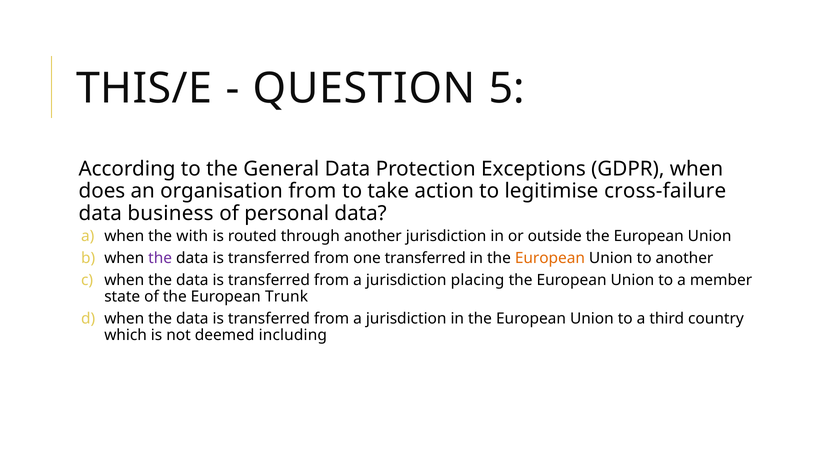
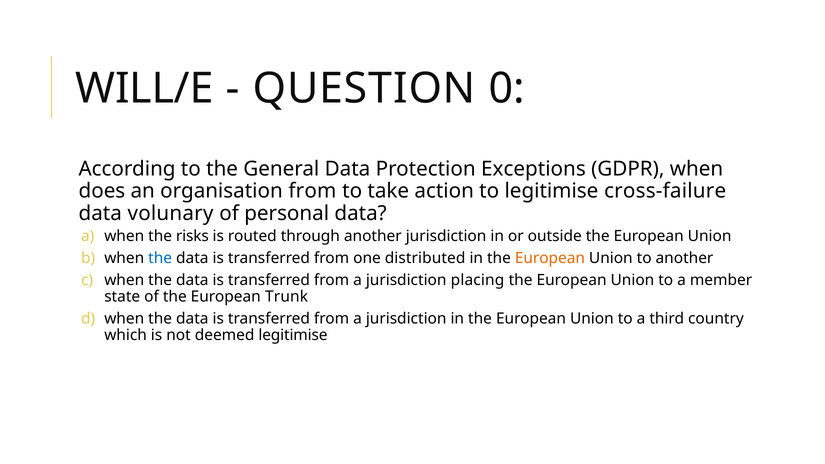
THIS/E: THIS/E -> WILL/E (144, 89)
5: 5 -> 0 (507, 89)
business: business -> volunary (171, 213)
with: with -> risks (192, 236)
the colour: purple -> blue (160, 258)
one transferred: transferred -> distributed (425, 258)
deemed including: including -> legitimise (293, 335)
